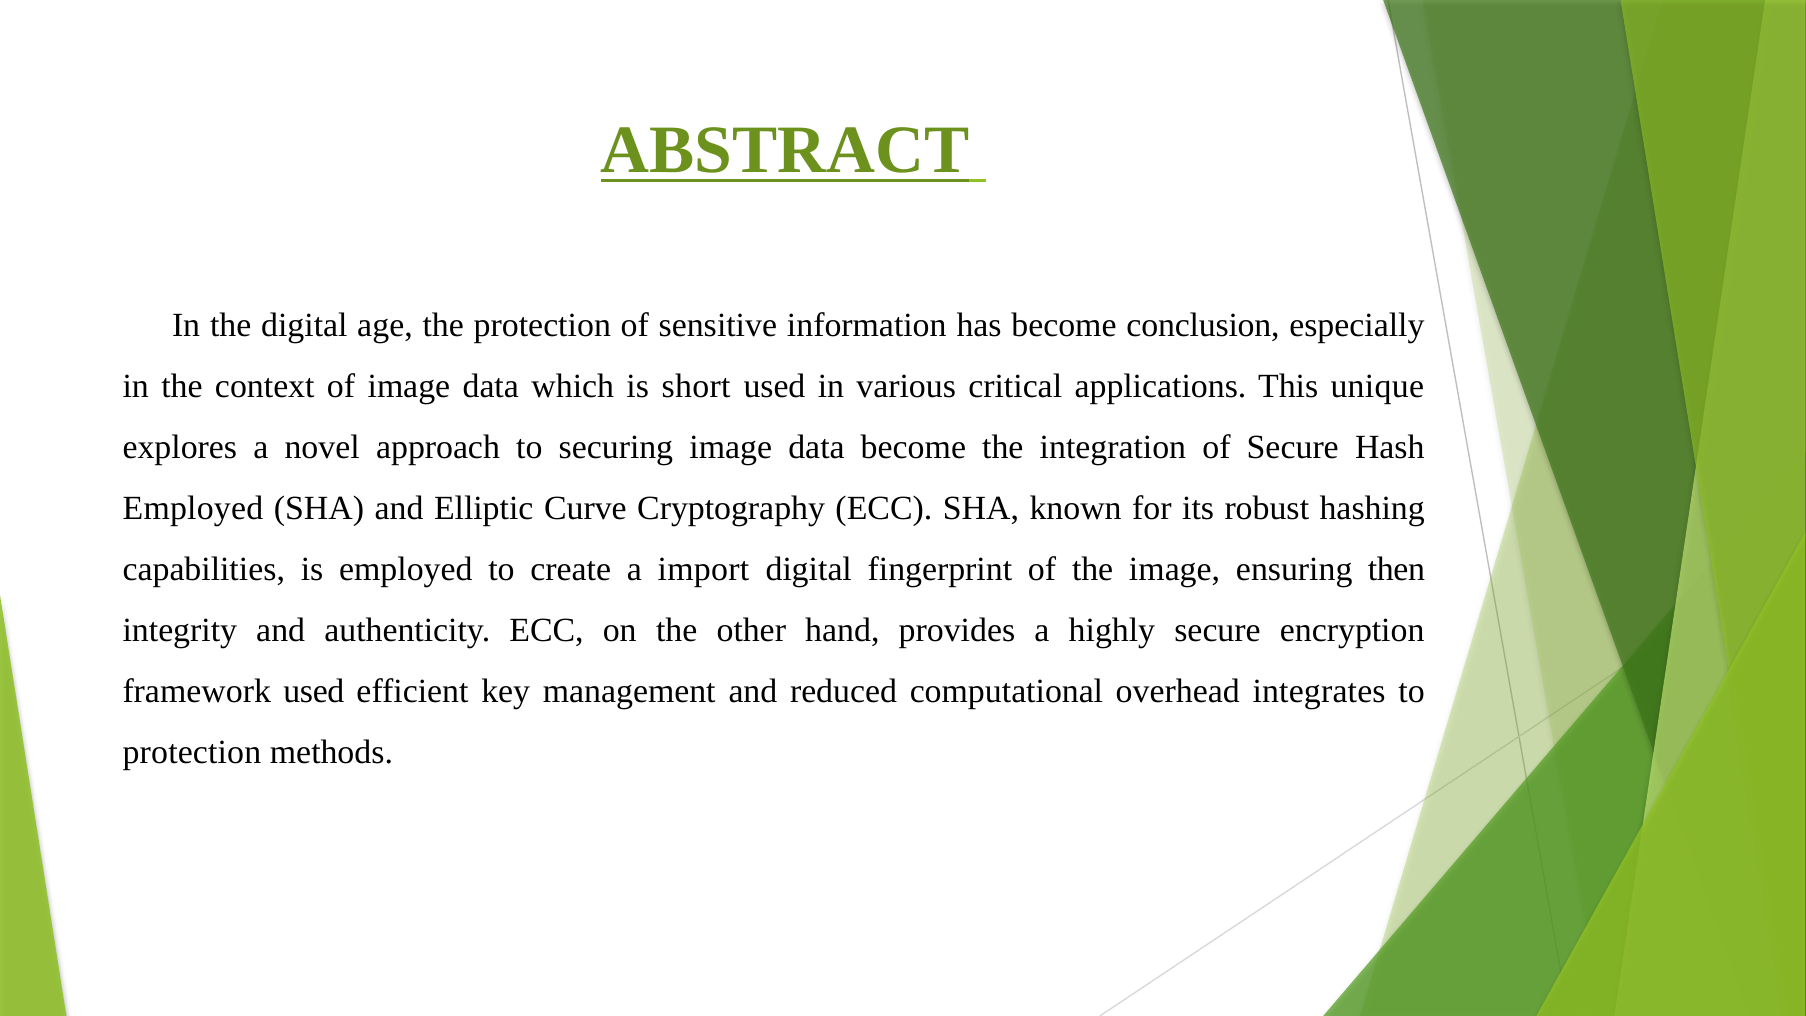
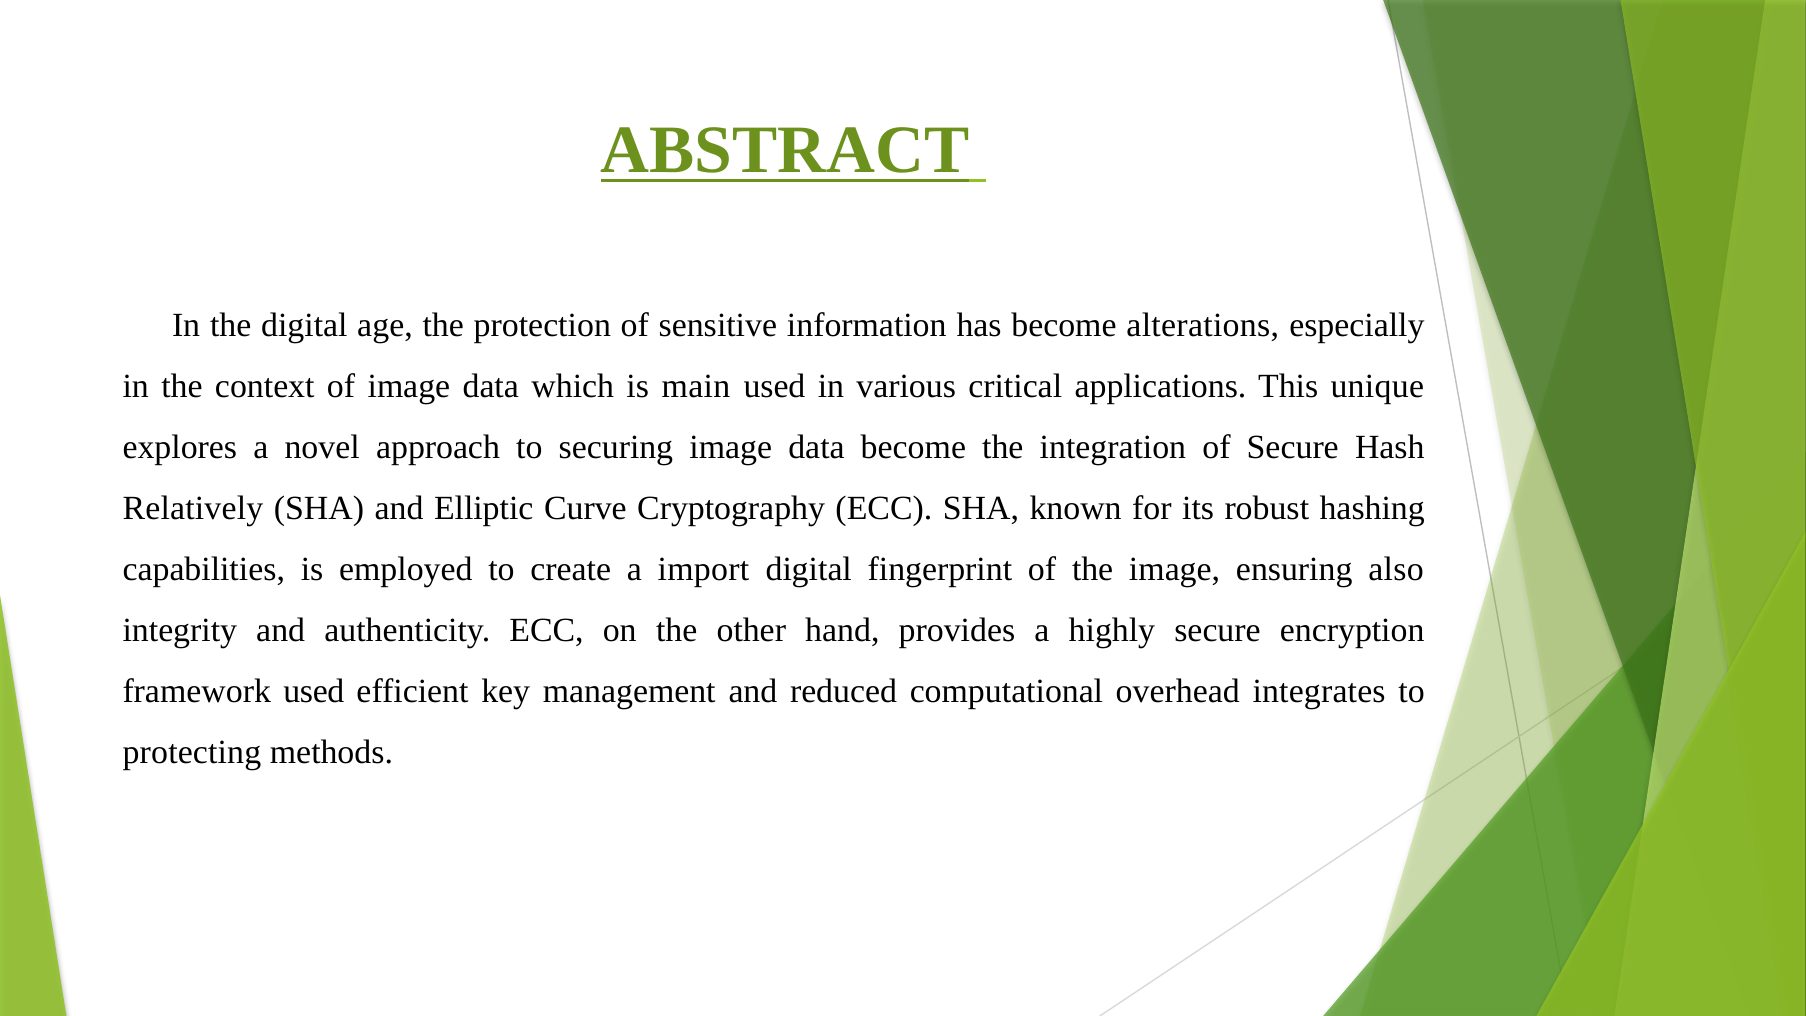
conclusion: conclusion -> alterations (1203, 325)
short: short -> main (696, 386)
Employed: Employed -> Relatively (193, 508)
then: then -> also (1396, 569)
protection: protection -> protecting (192, 752)
